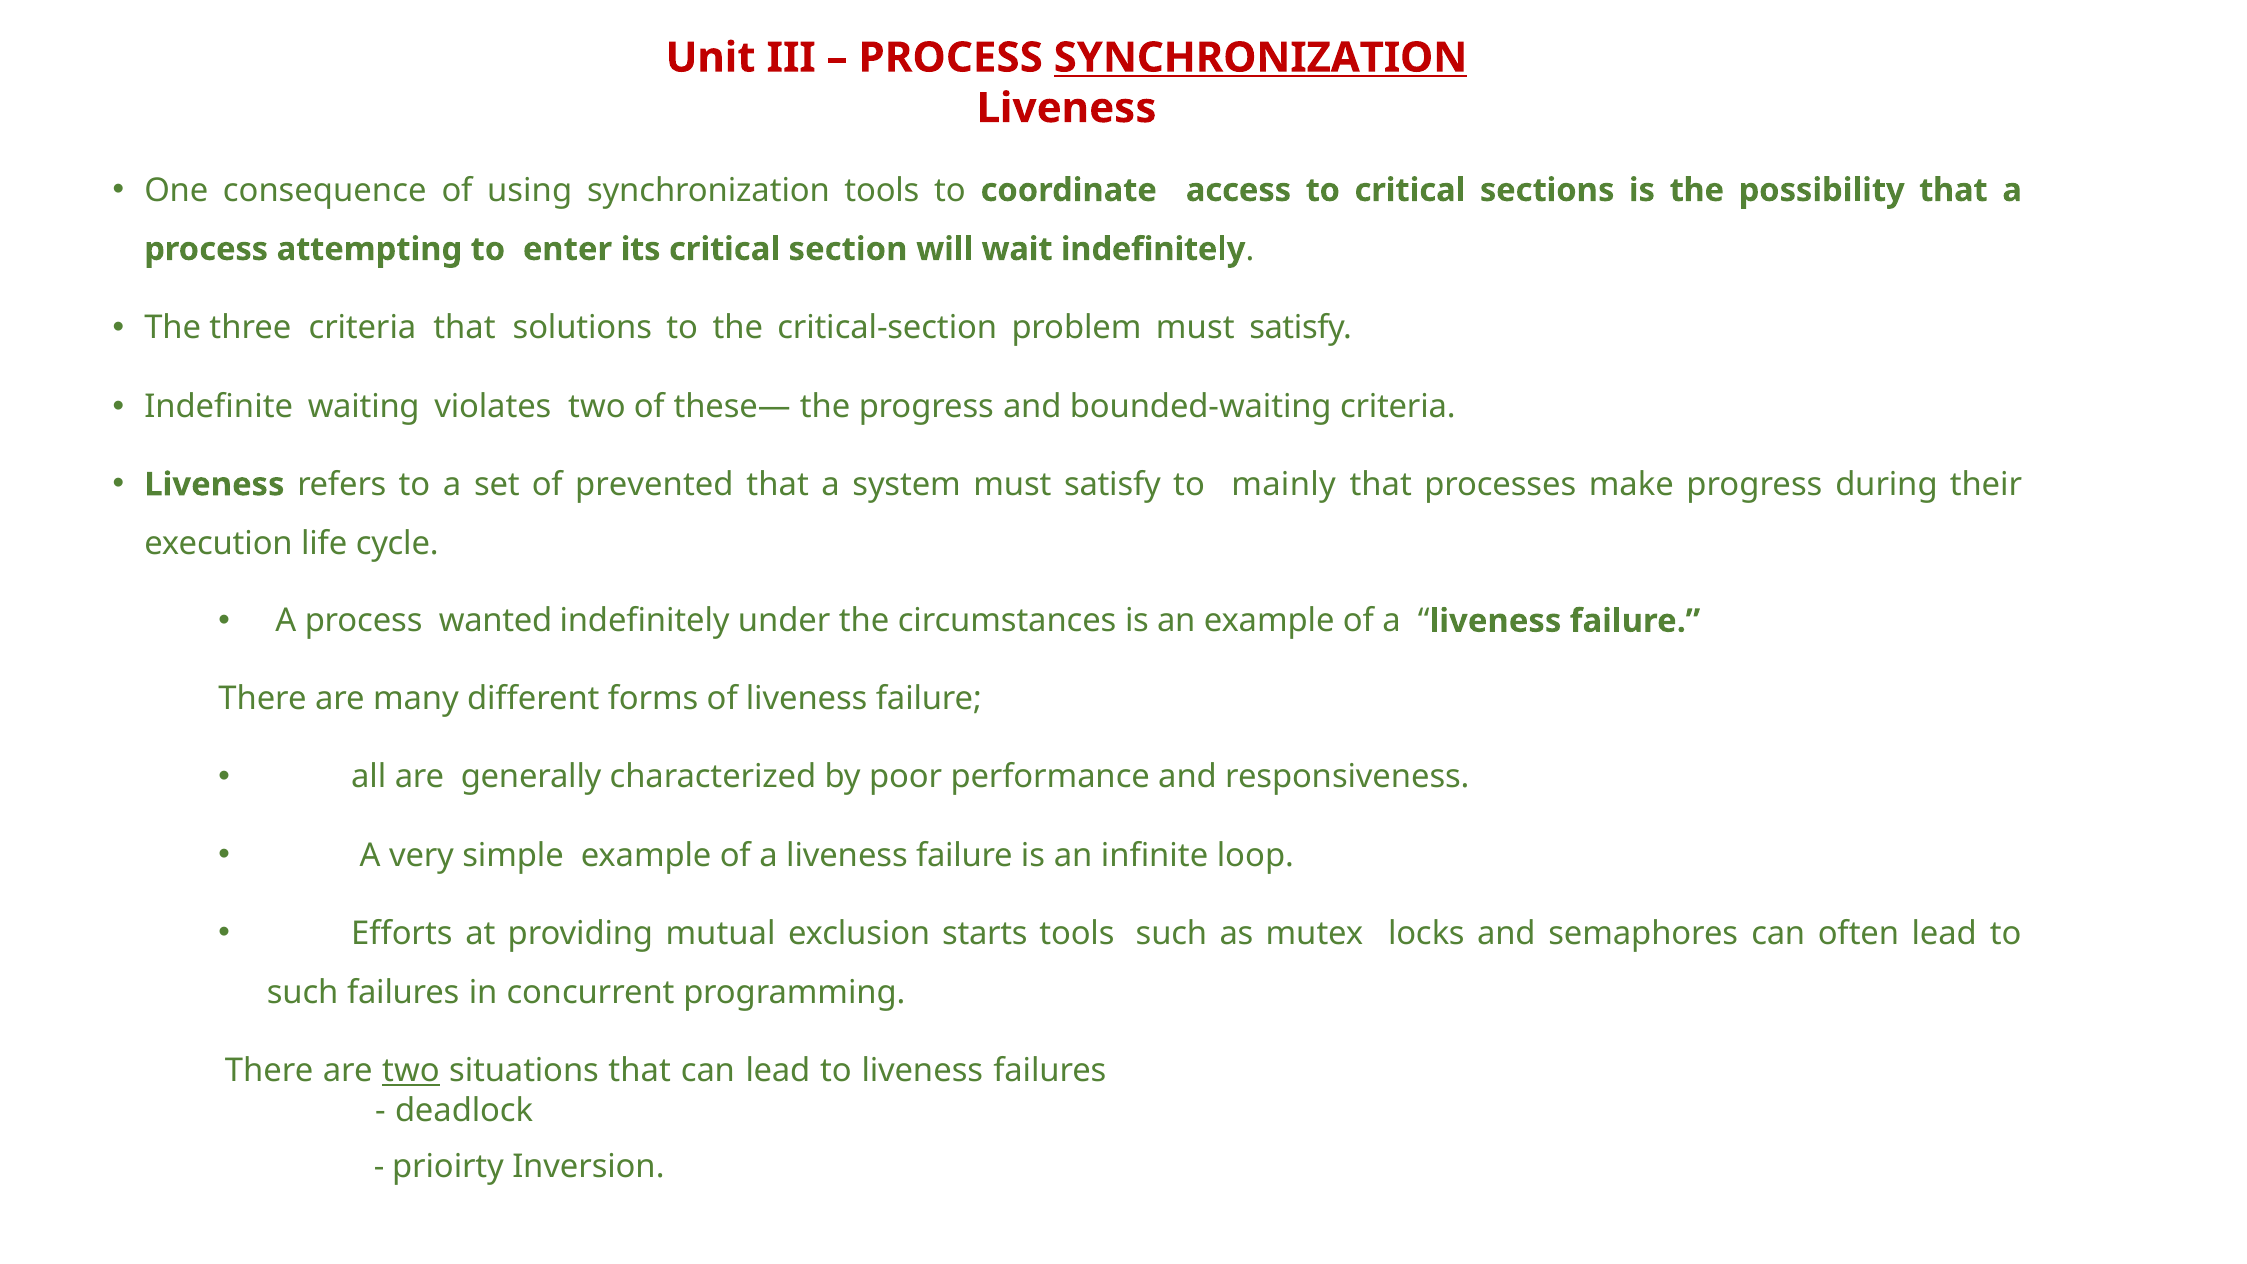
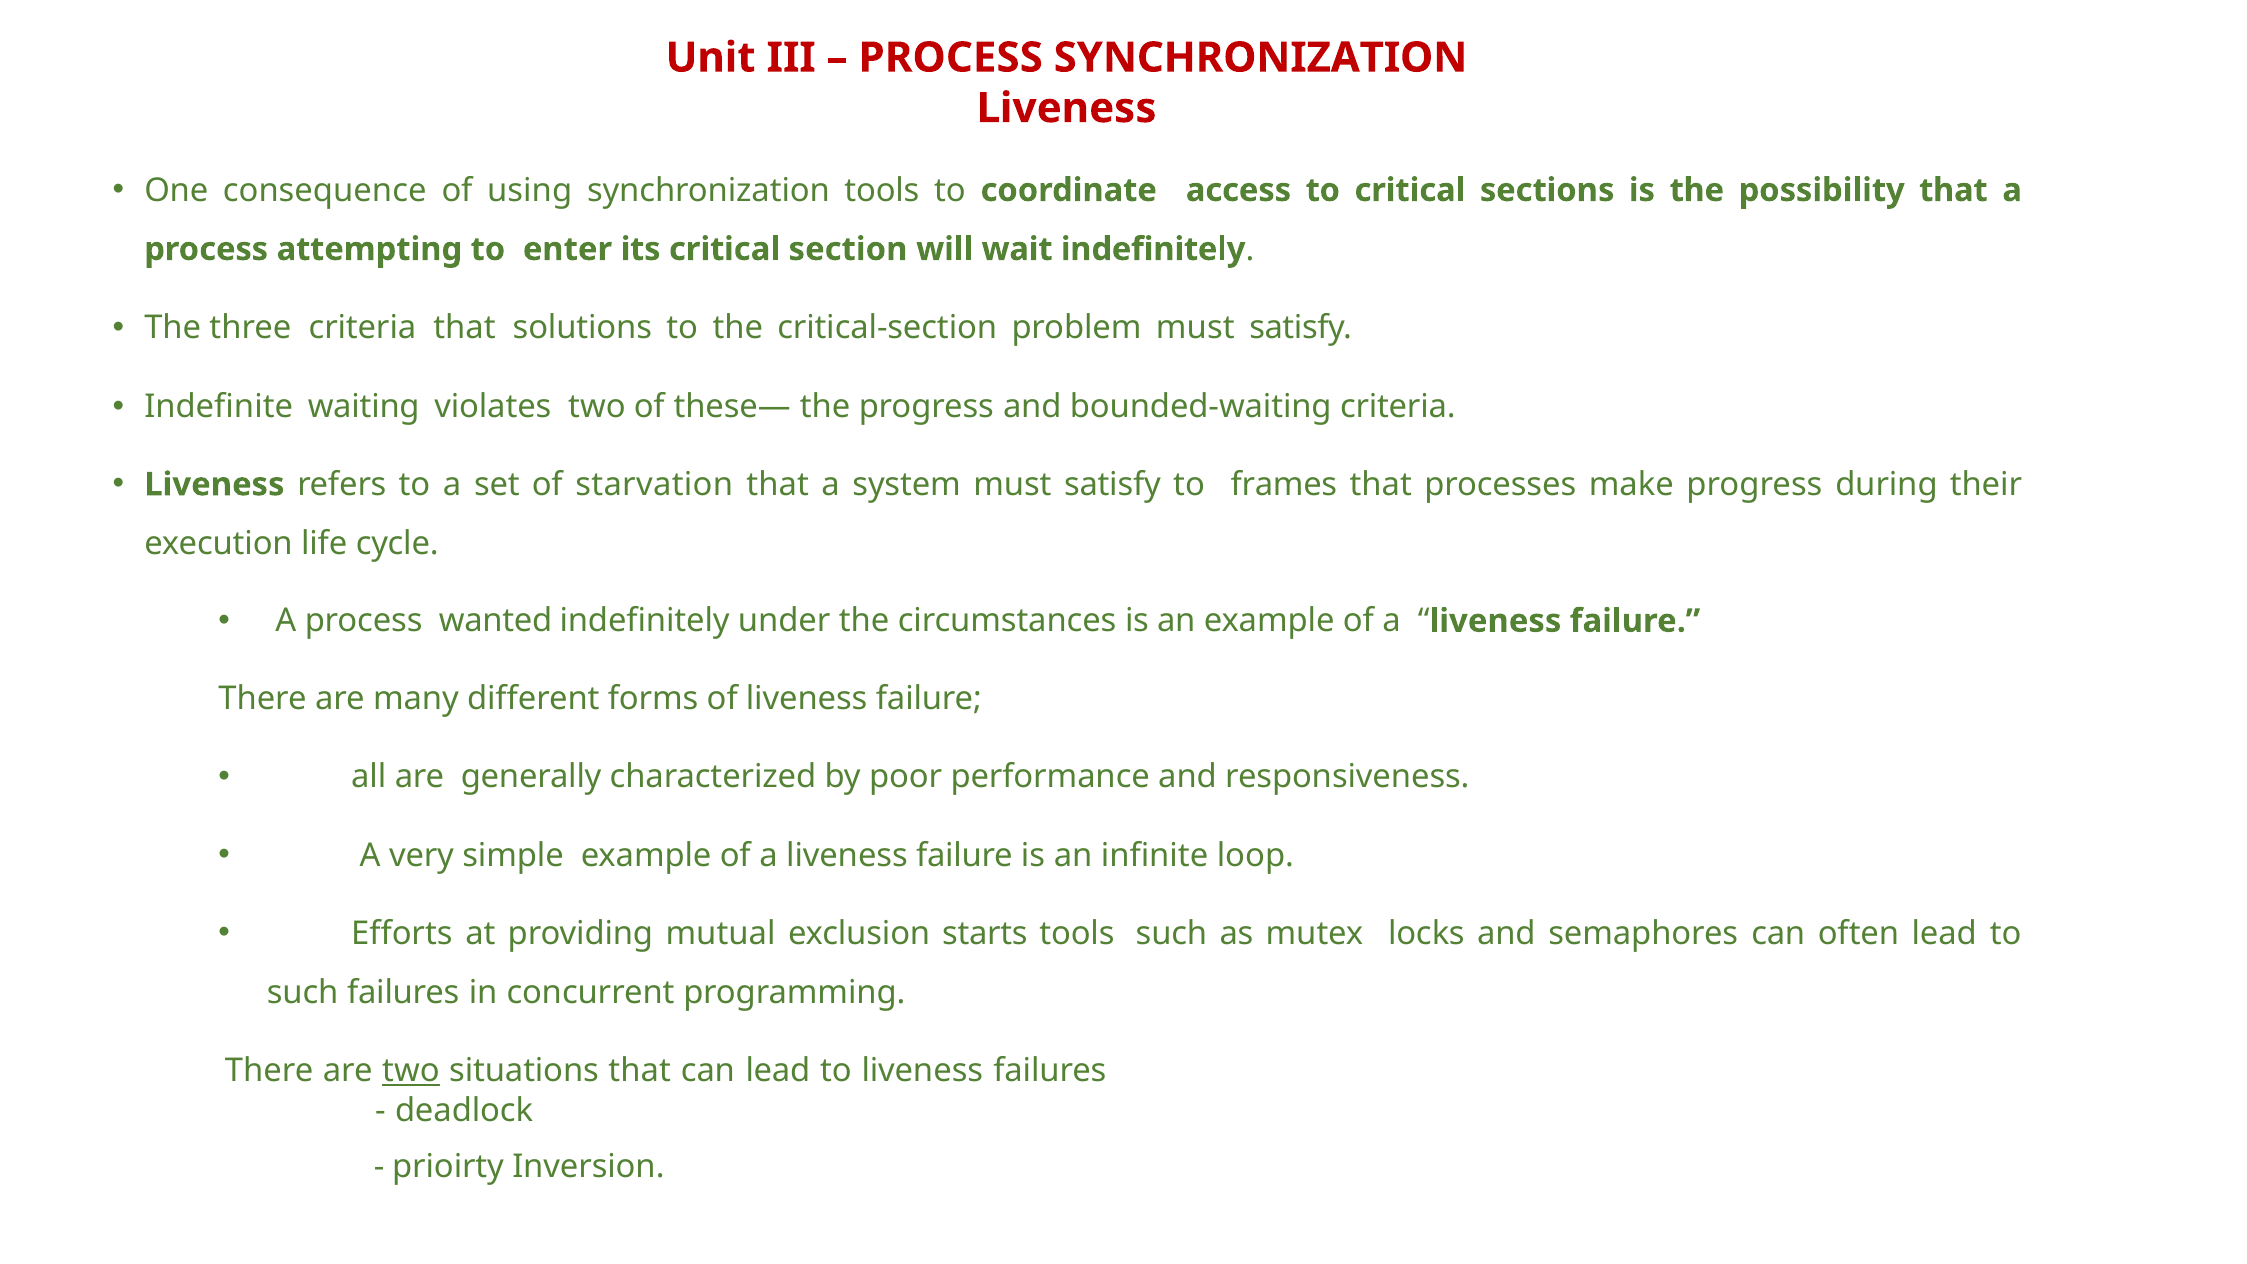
SYNCHRONIZATION underline: present -> none (1260, 58)
prevented: prevented -> starvation (654, 484)
mainly: mainly -> frames (1284, 484)
